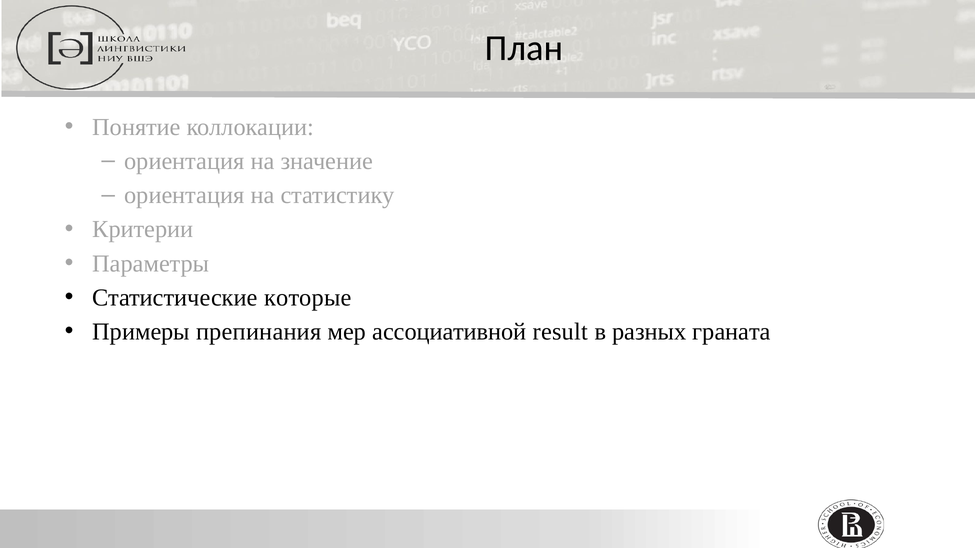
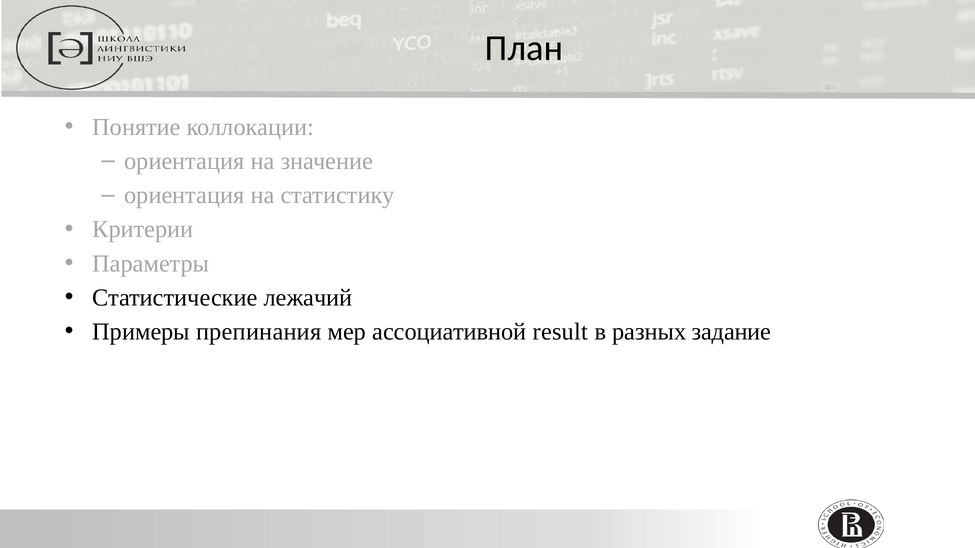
которые: которые -> лежачий (308, 298)
граната: граната -> задание (732, 332)
